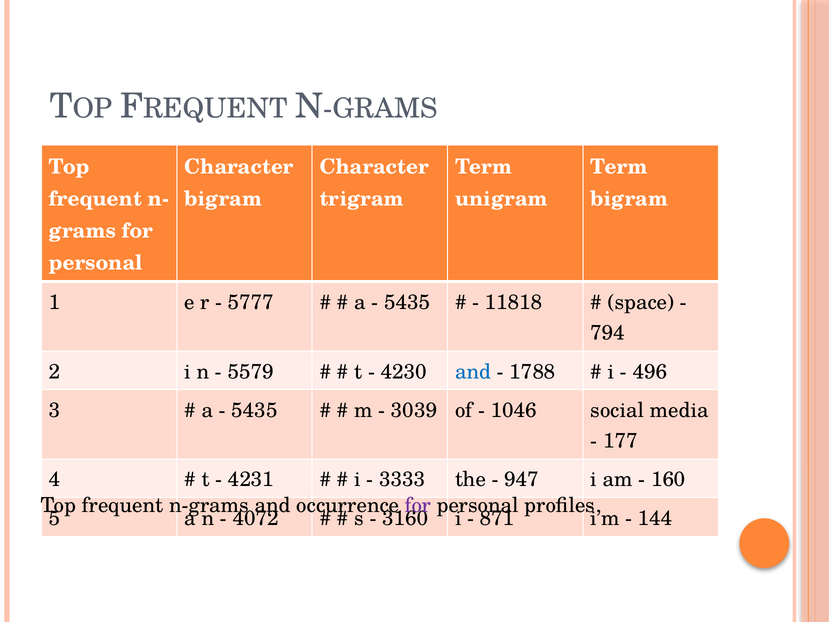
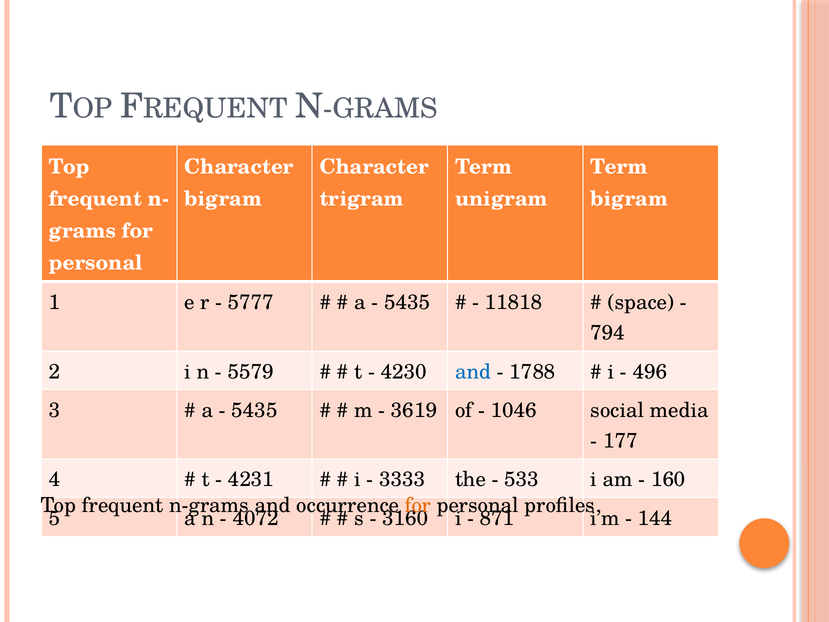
3039: 3039 -> 3619 (414, 410)
947: 947 -> 533 (522, 479)
for colour: purple -> orange (418, 505)
